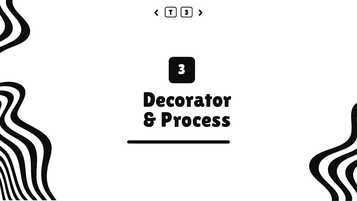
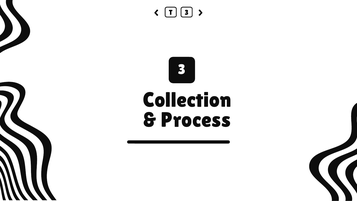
Decorator: Decorator -> Collection (187, 100)
